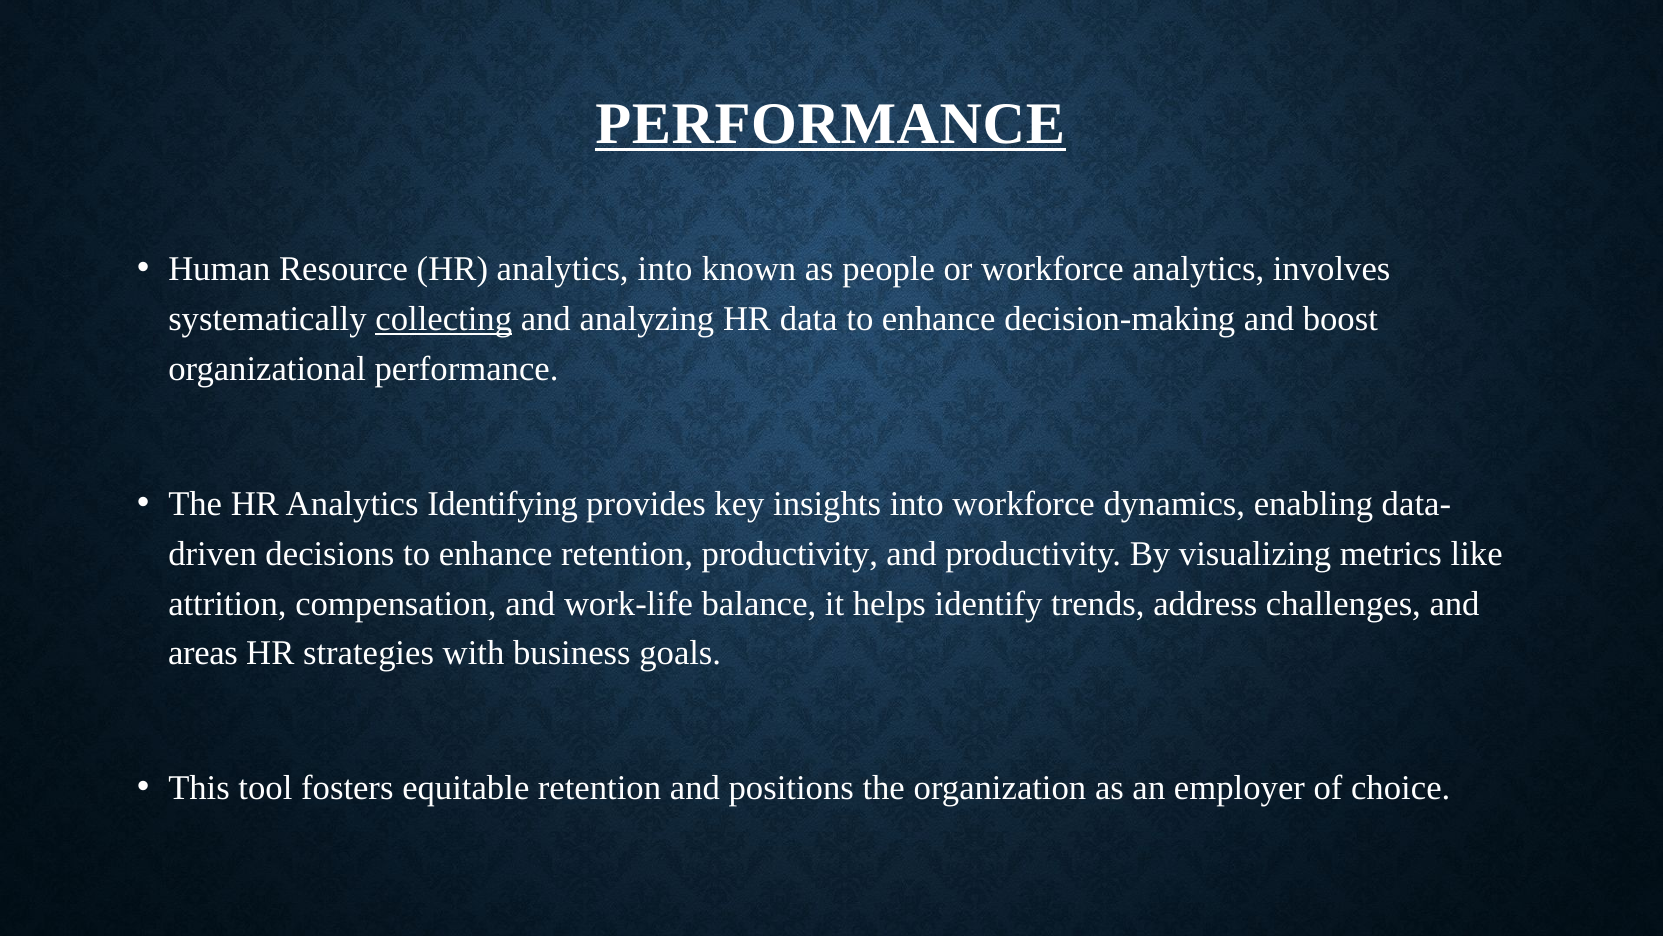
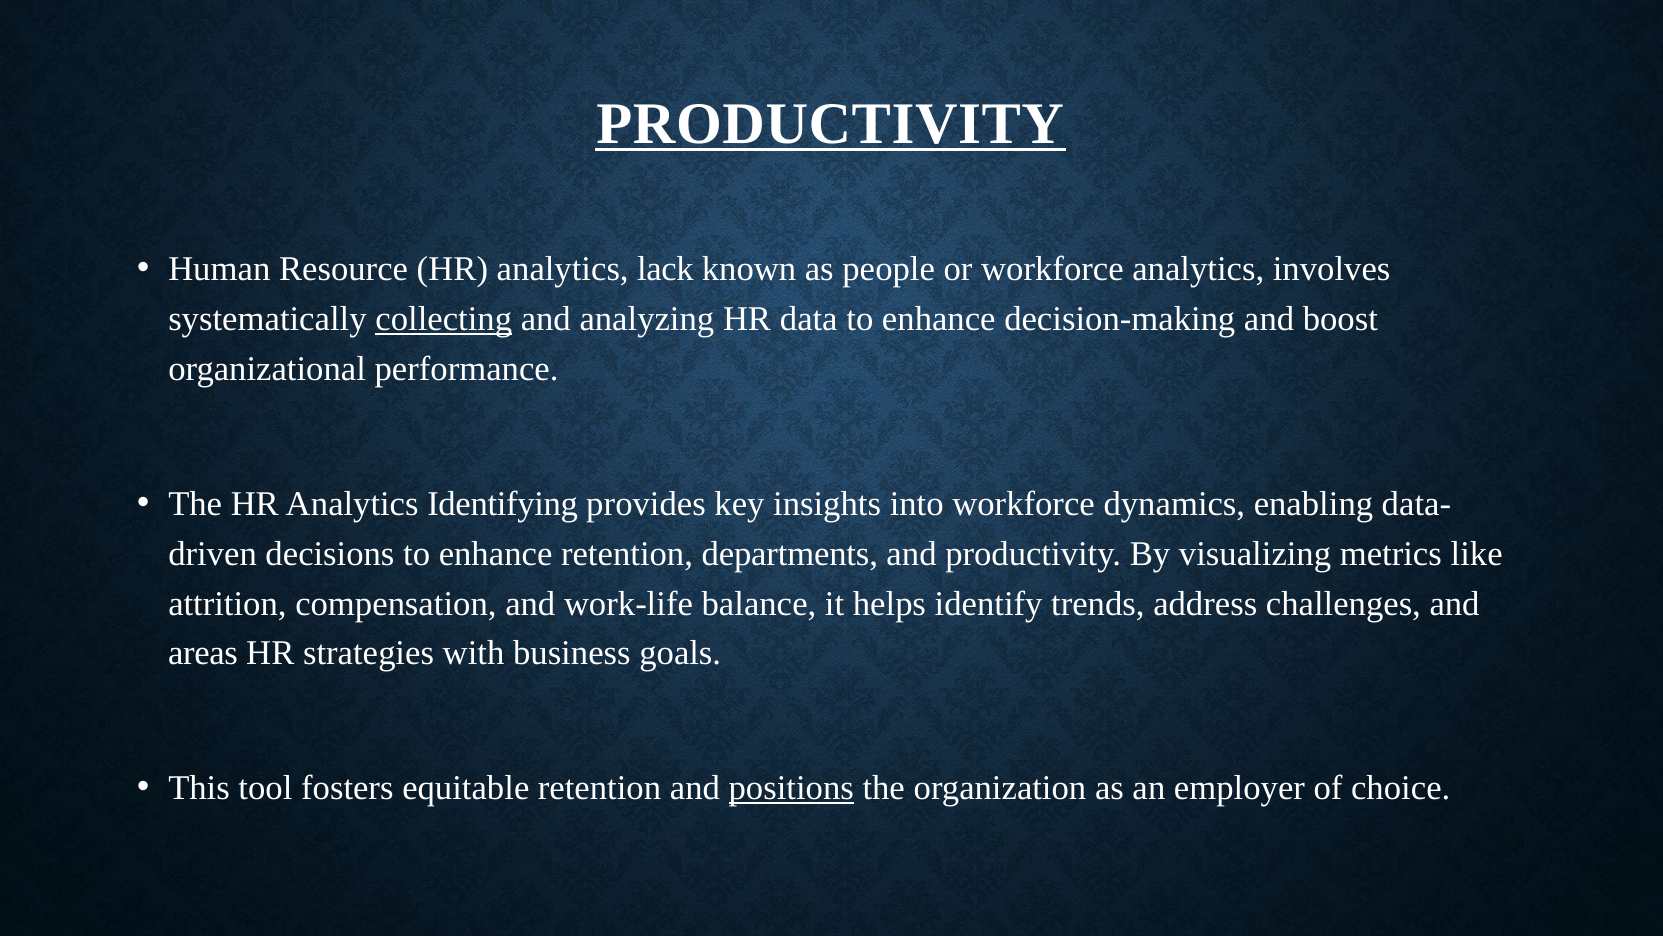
PERFORMANCE: PERFORMANCE -> PRODUCTIVITY (830, 124)
analytics into: into -> lack (665, 269)
retention productivity: productivity -> departments (790, 553)
positions underline: none -> present (791, 788)
